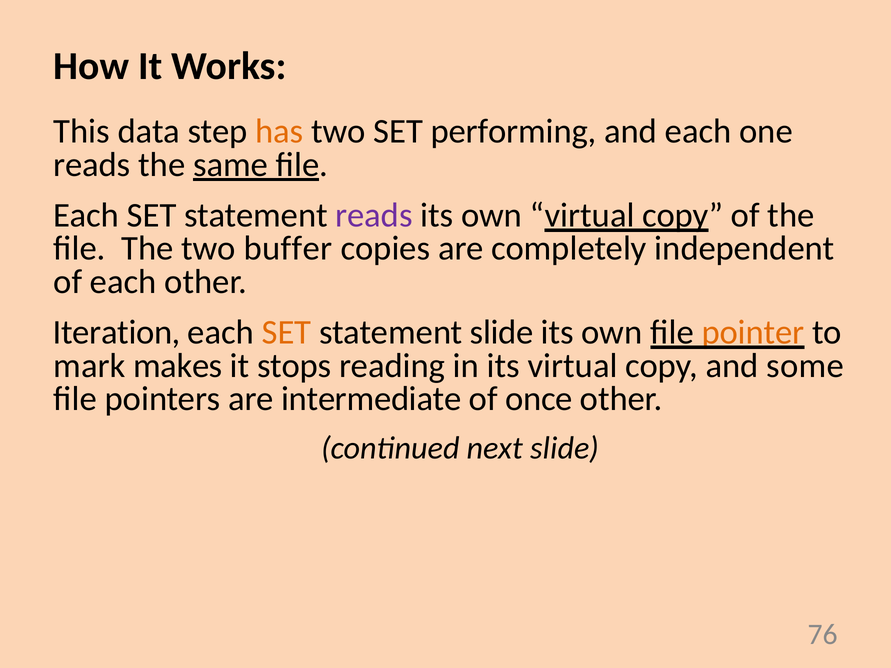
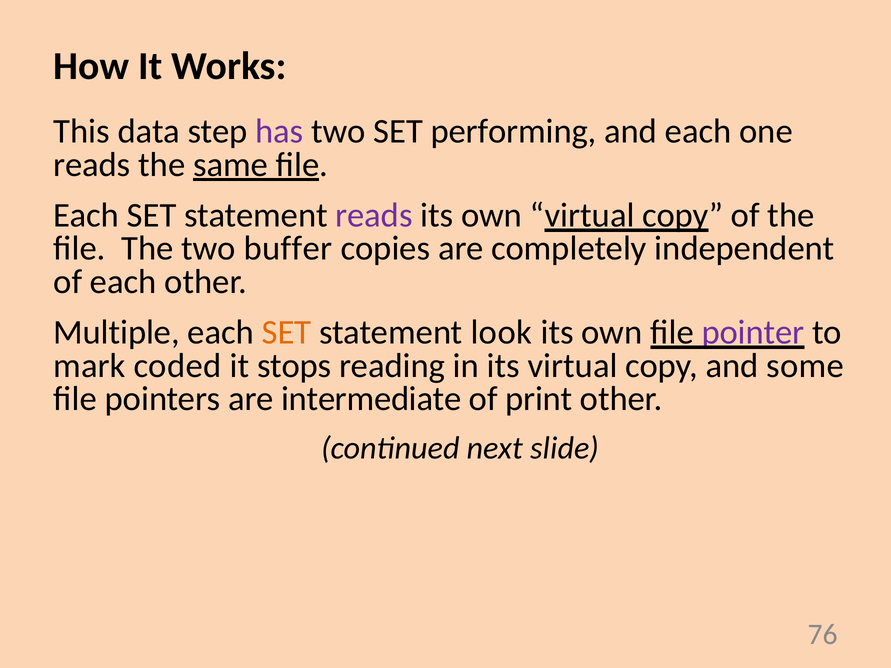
has colour: orange -> purple (279, 131)
Iteration: Iteration -> Multiple (117, 333)
statement slide: slide -> look (501, 333)
pointer colour: orange -> purple (753, 333)
makes: makes -> coded (177, 366)
once: once -> print (539, 399)
